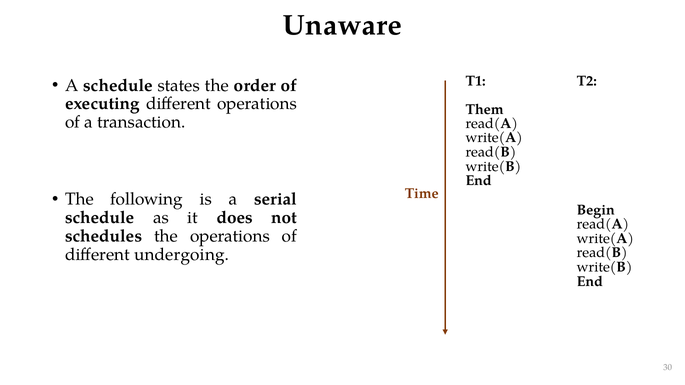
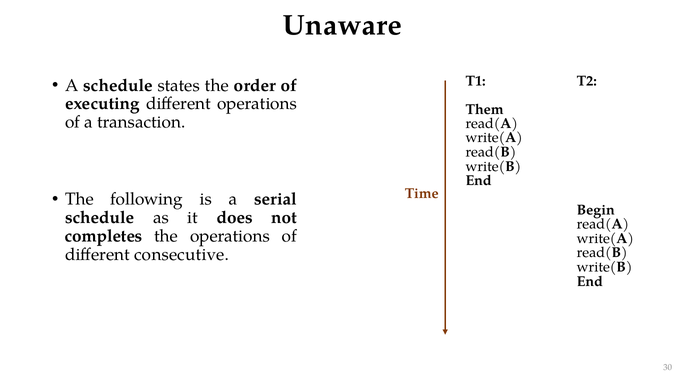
schedules: schedules -> completes (104, 236)
undergoing: undergoing -> consecutive (182, 255)
